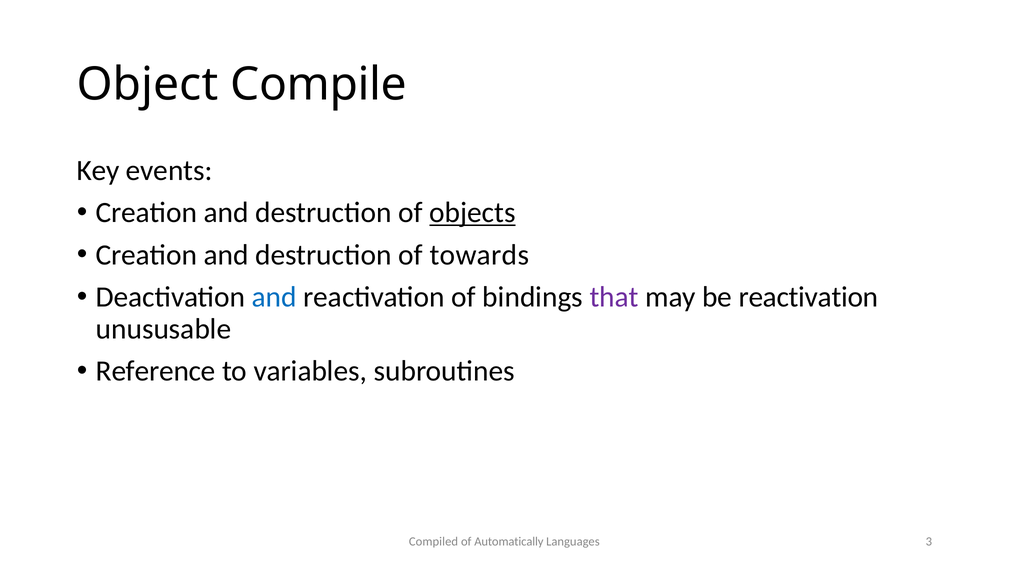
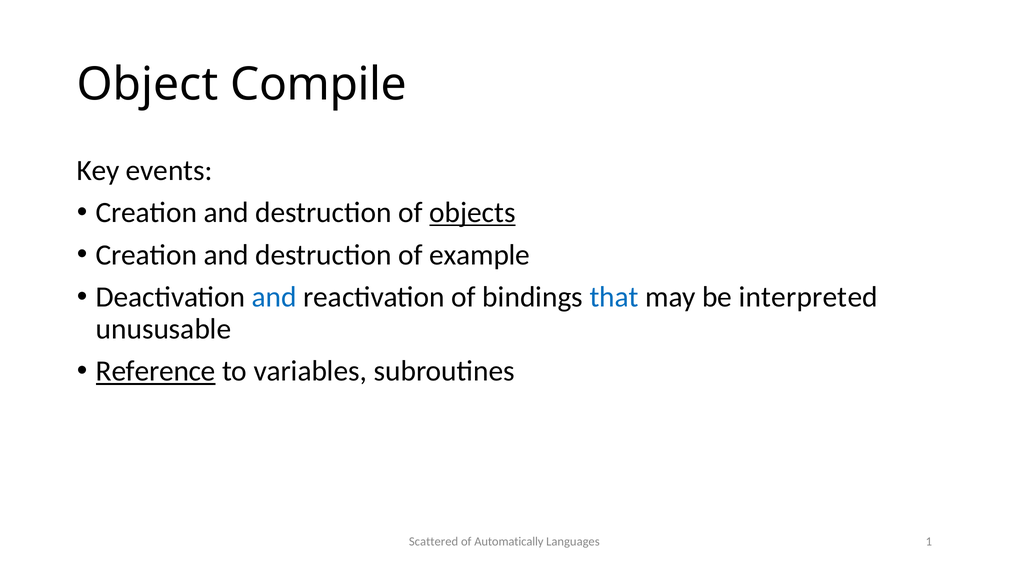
towards: towards -> example (480, 255)
that colour: purple -> blue (614, 298)
be reactivation: reactivation -> interpreted (808, 298)
Reference underline: none -> present (156, 372)
Compiled: Compiled -> Scattered (434, 542)
3: 3 -> 1 (929, 542)
